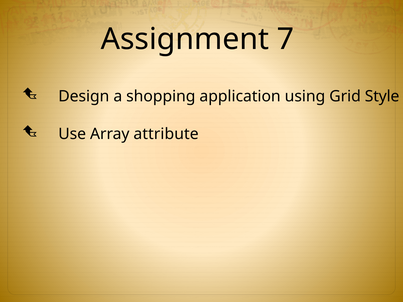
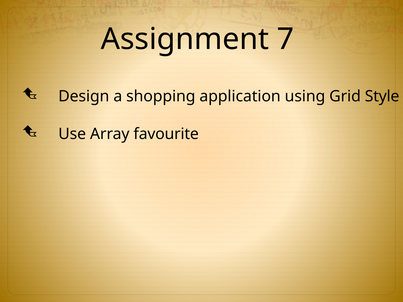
attribute: attribute -> favourite (166, 134)
